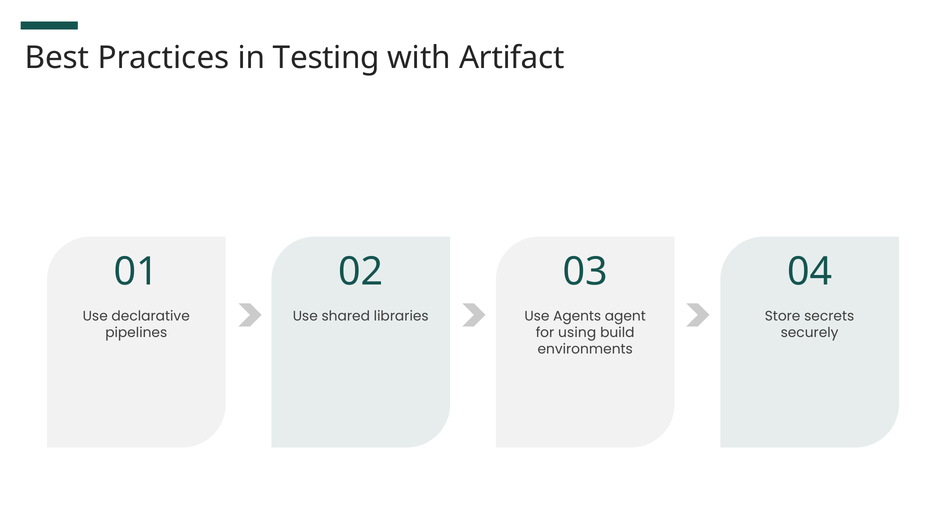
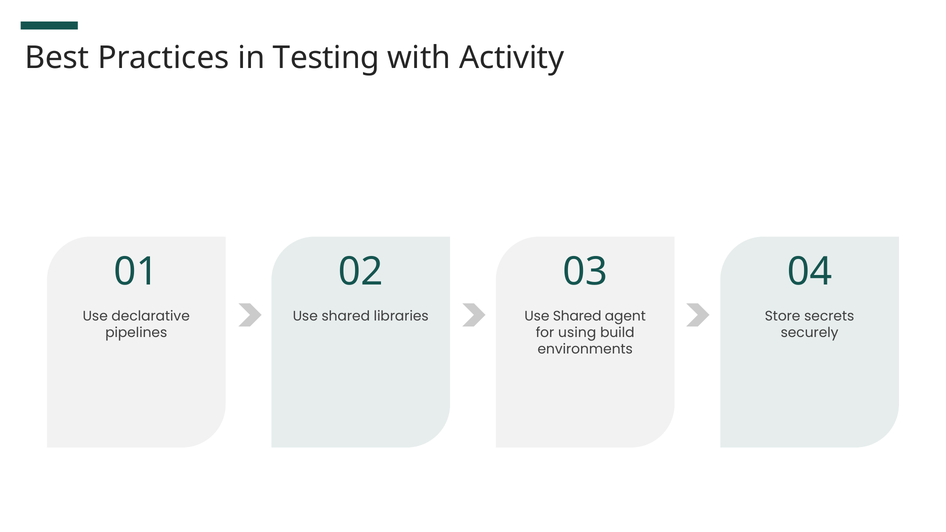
Artifact: Artifact -> Activity (512, 58)
Agents: Agents -> Shared (577, 316)
